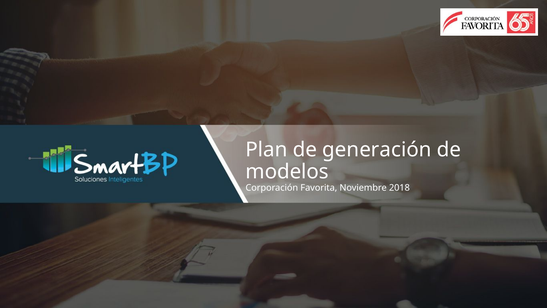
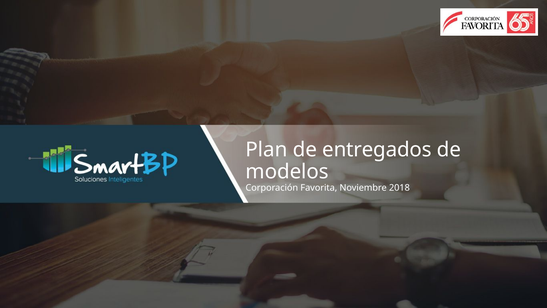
generación: generación -> entregados (377, 149)
